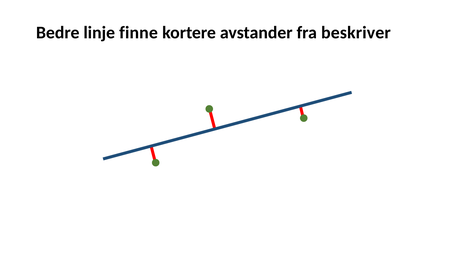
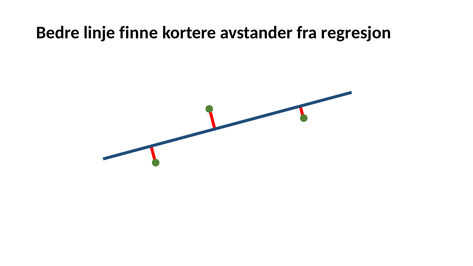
beskriver: beskriver -> regresjon (356, 33)
